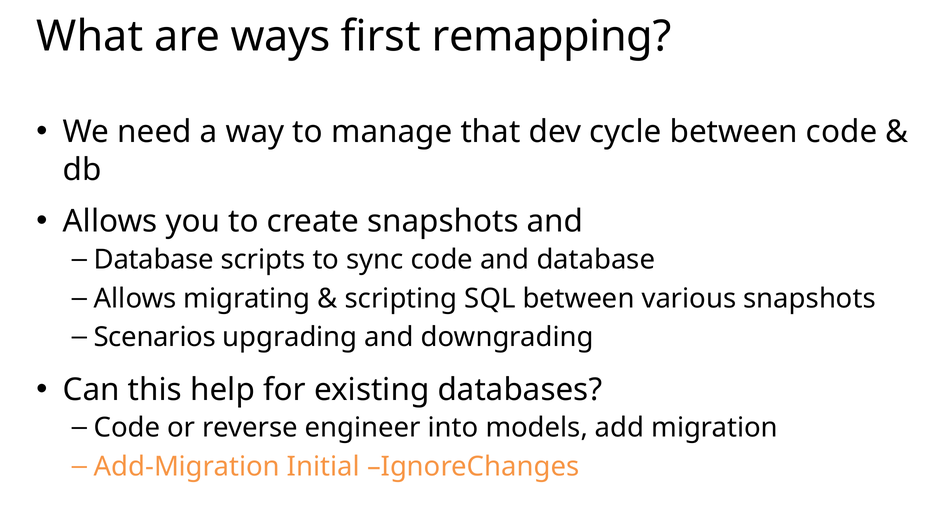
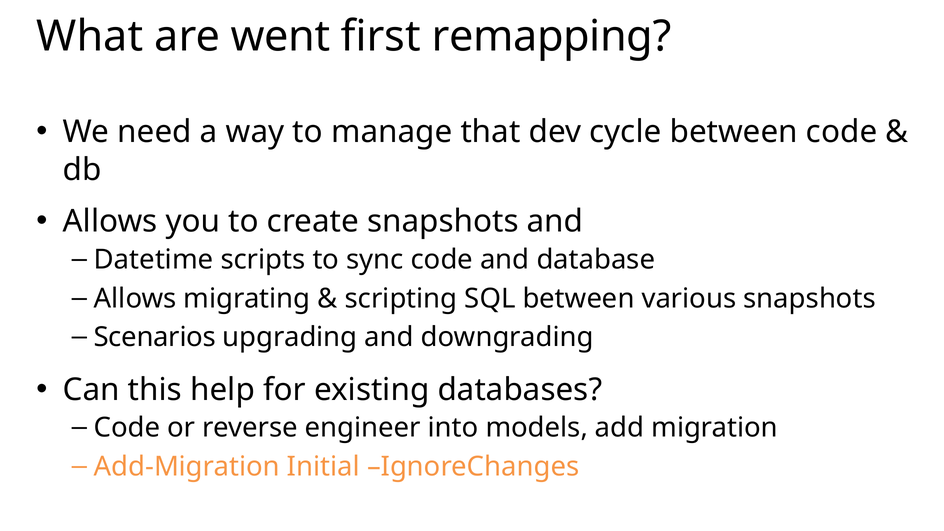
ways: ways -> went (281, 37)
Database: Database -> Datetime (154, 259)
